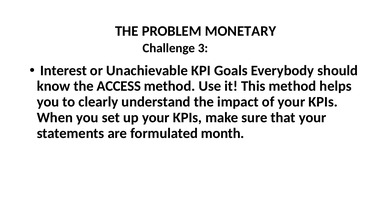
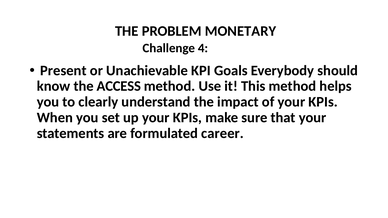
3: 3 -> 4 (203, 48)
Interest: Interest -> Present (63, 71)
month: month -> career (223, 133)
